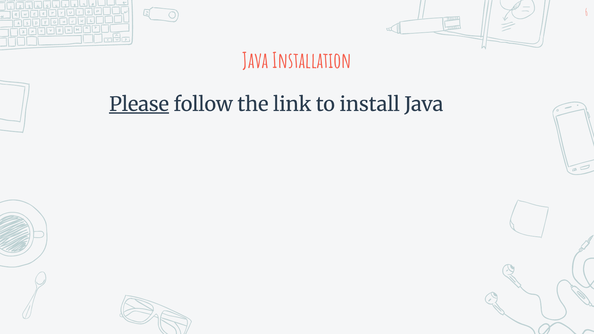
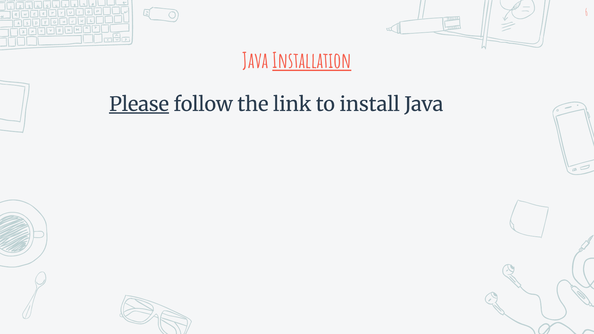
Installation underline: none -> present (312, 61)
